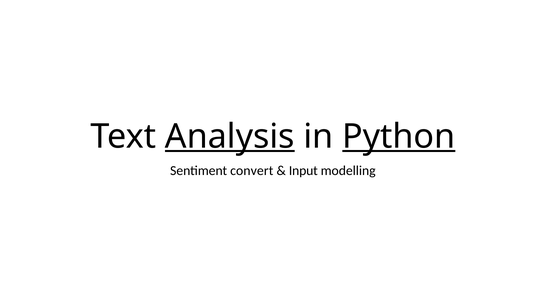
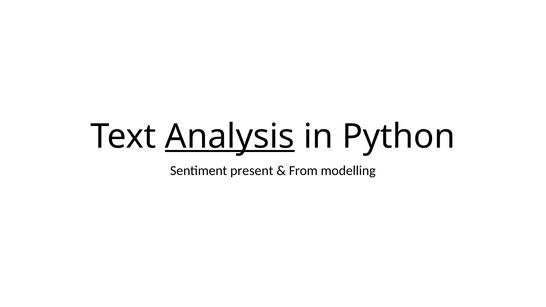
Python underline: present -> none (399, 136)
convert: convert -> present (252, 171)
Input: Input -> From (303, 171)
